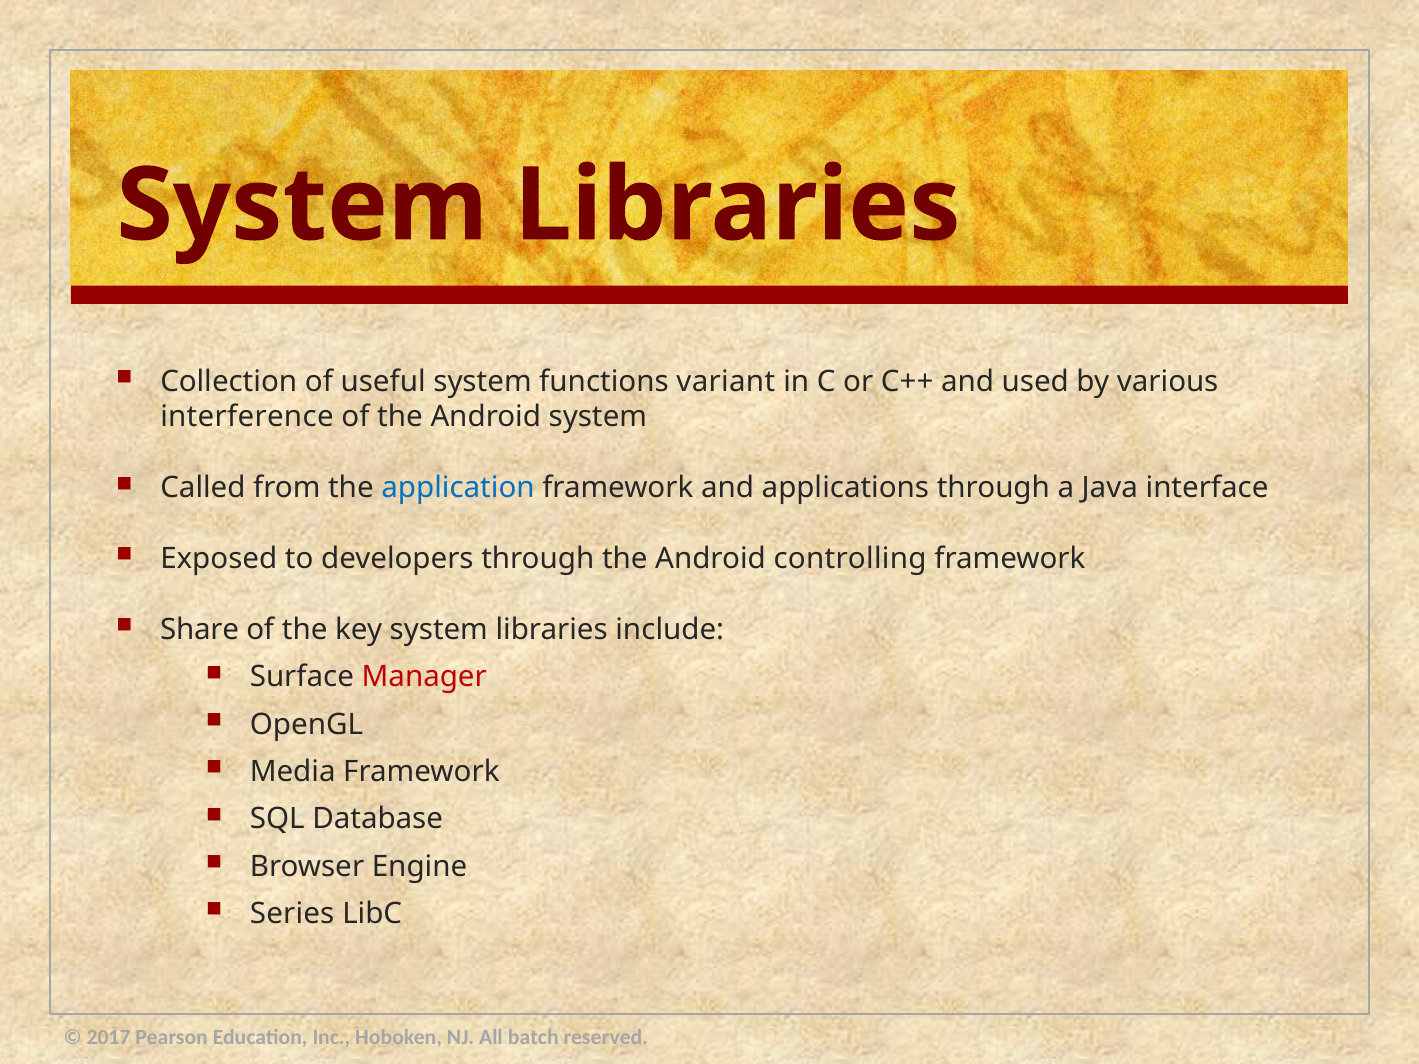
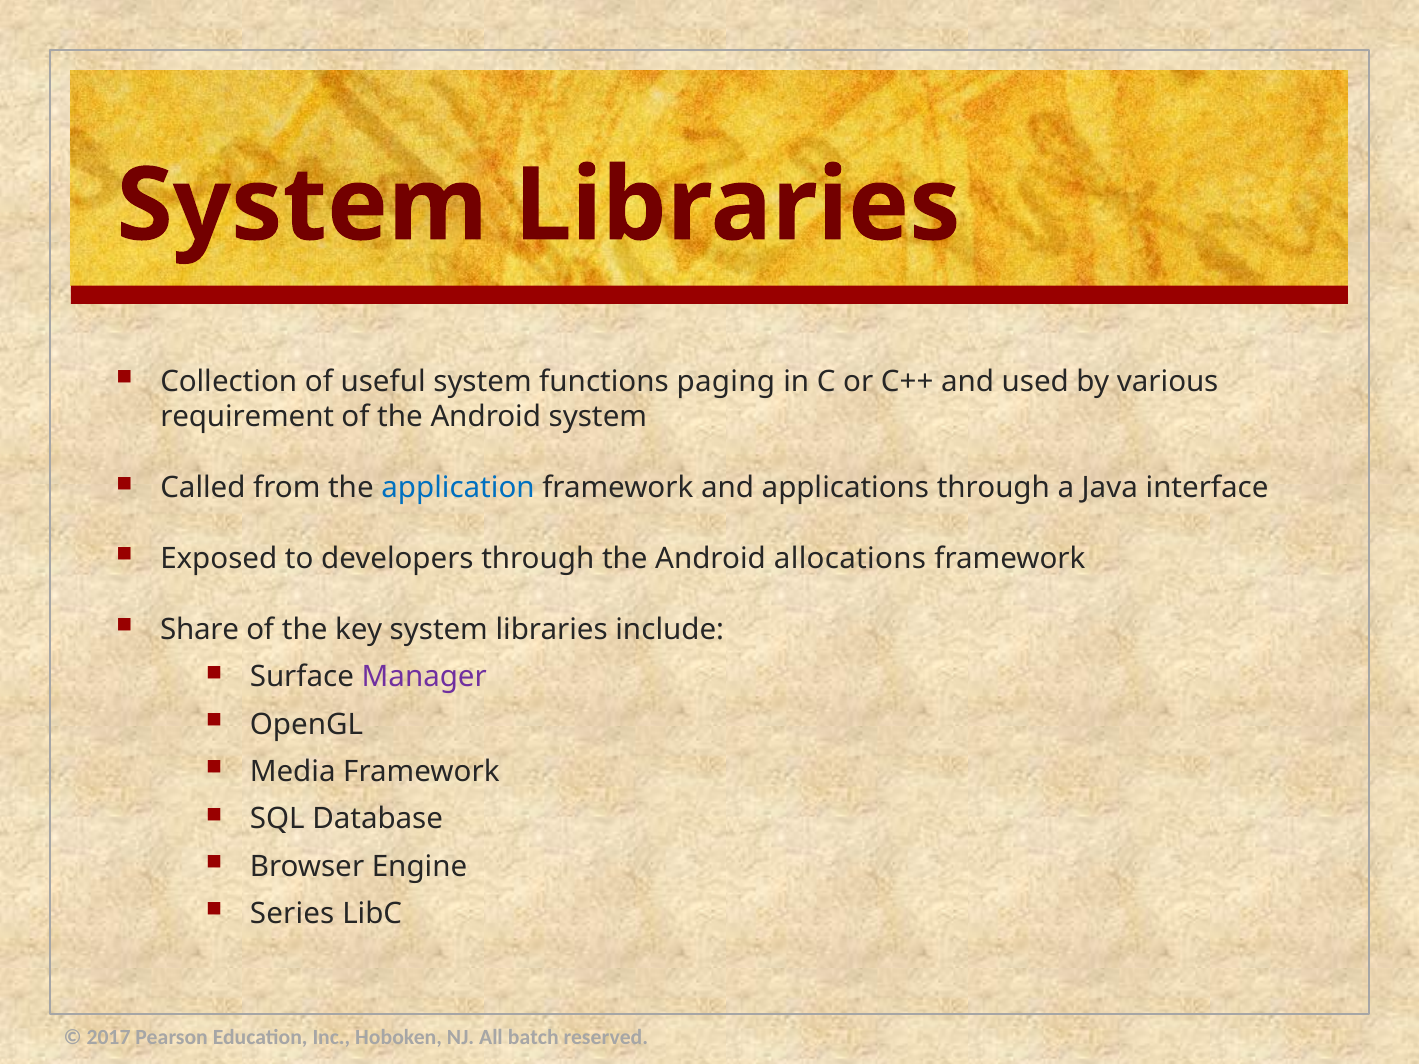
variant: variant -> paging (726, 382)
interference: interference -> requirement (247, 417)
controlling: controlling -> allocations (850, 559)
Manager colour: red -> purple (424, 677)
